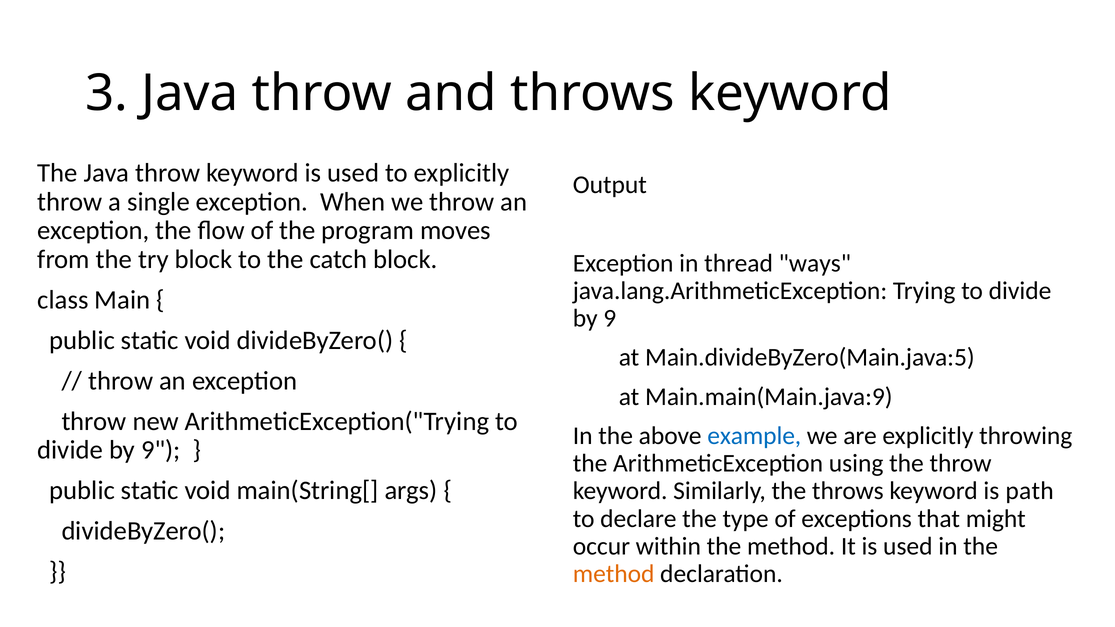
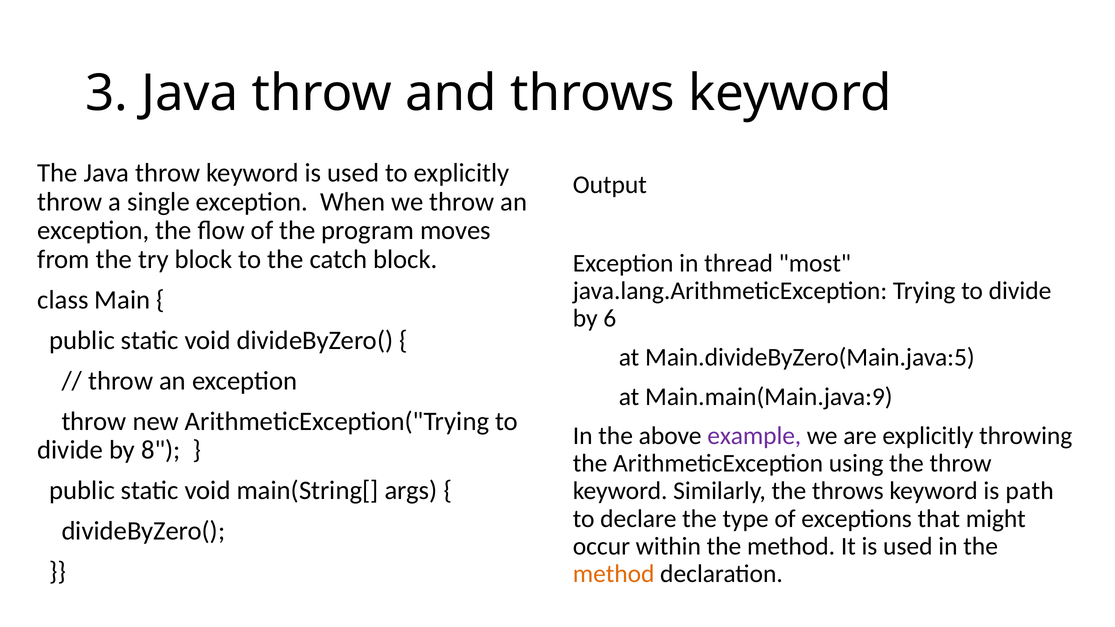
ways: ways -> most (815, 263)
9: 9 -> 6 (610, 318)
example colour: blue -> purple (754, 436)
9: 9 -> 8 (161, 450)
